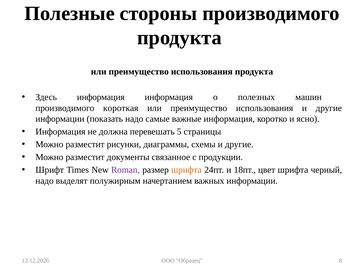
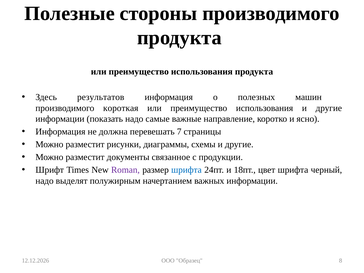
Здесь информация: информация -> результатов (101, 97)
важные информация: информация -> направление (229, 119)
5: 5 -> 7 (179, 132)
шрифта colour: orange -> blue (186, 170)
